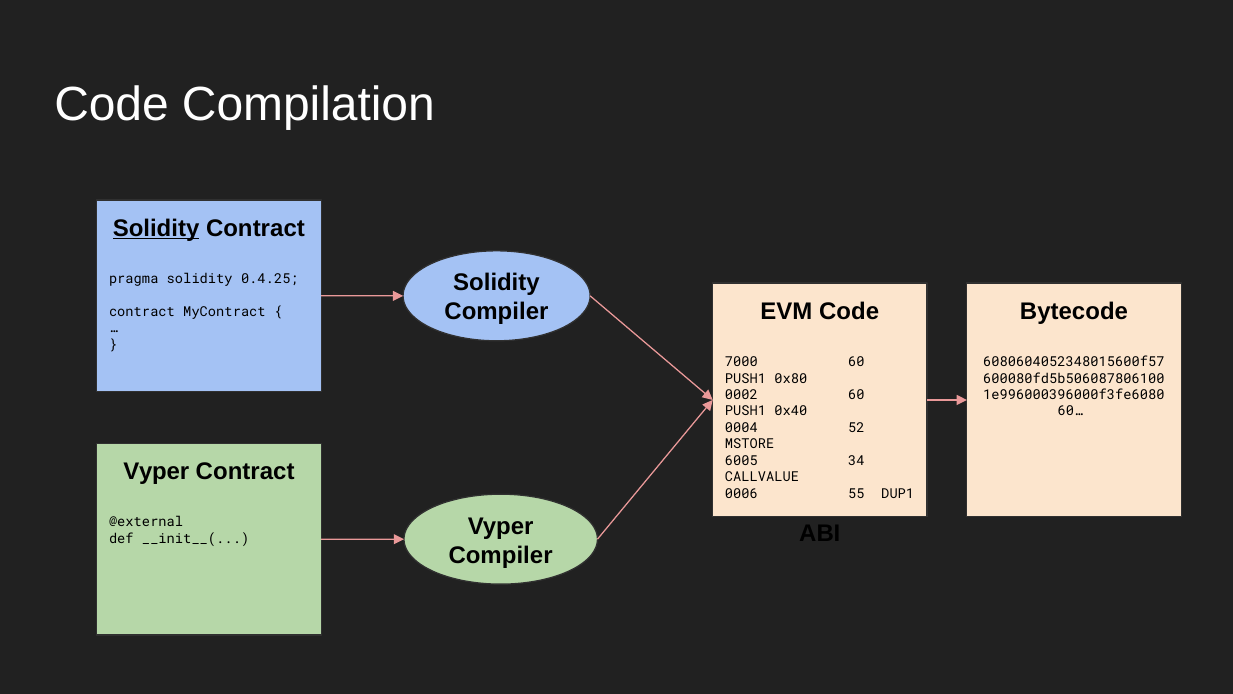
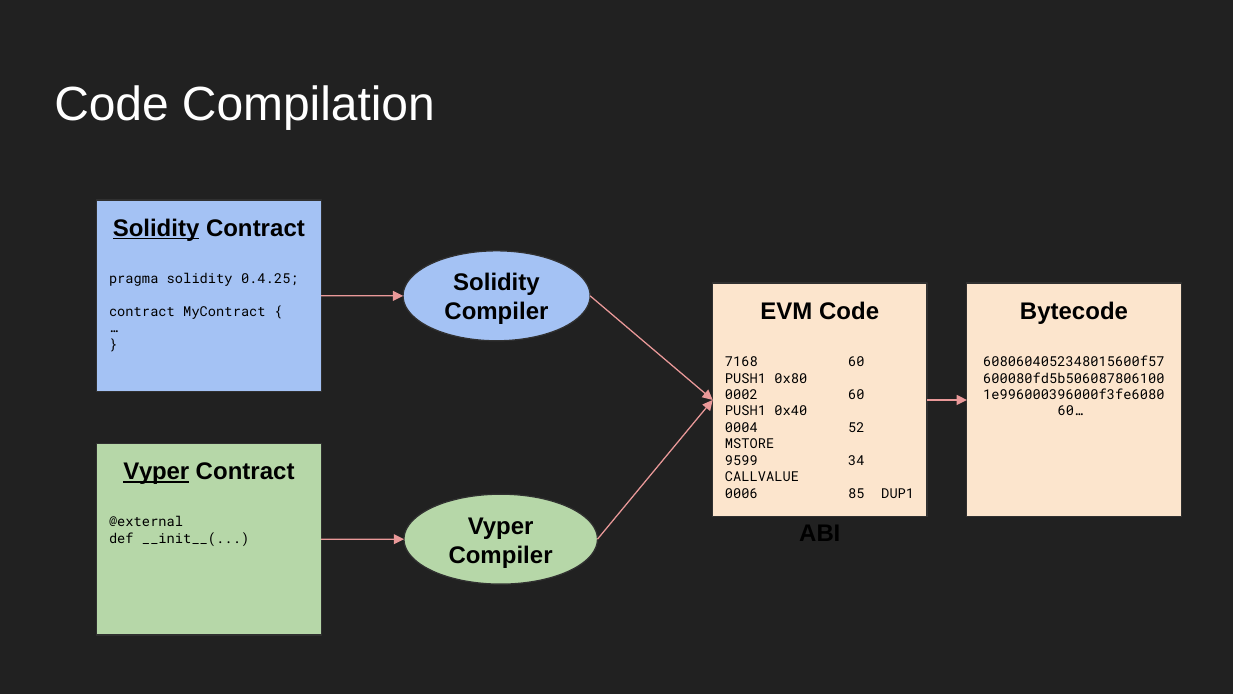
7000: 7000 -> 7168 (741, 362)
6005: 6005 -> 9599 (741, 460)
Vyper underline: none -> present (156, 471)
55: 55 -> 85 (856, 493)
